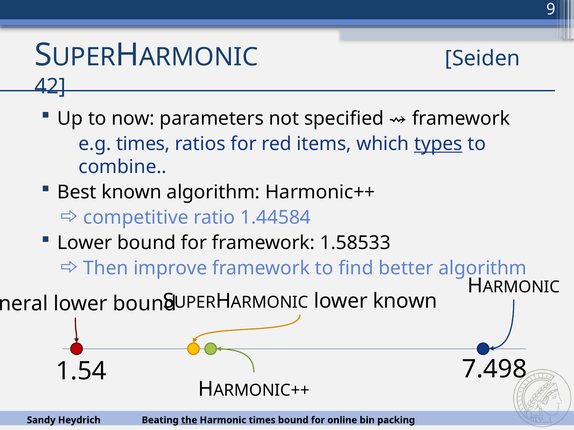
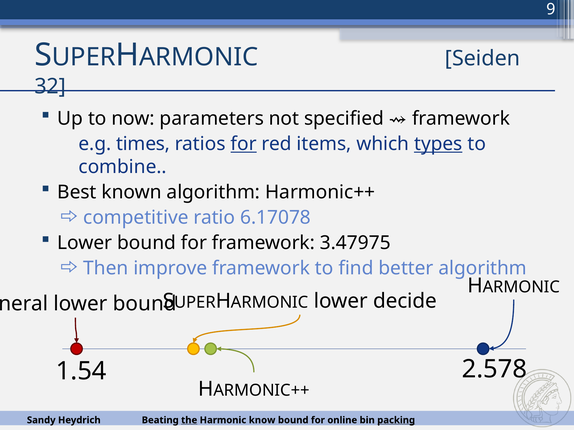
42: 42 -> 32 (50, 86)
for underline: none -> present (244, 144)
1.44584: 1.44584 -> 6.17078 (276, 218)
1.58533: 1.58533 -> 3.47975 (355, 243)
lower known: known -> decide (405, 301)
7.498: 7.498 -> 2.578 (494, 370)
Harmonic times: times -> know (262, 421)
packing underline: none -> present (396, 421)
